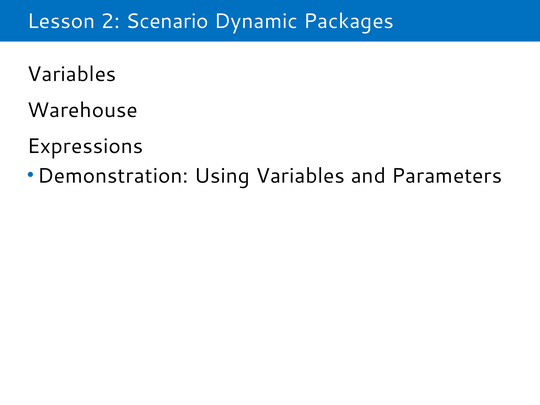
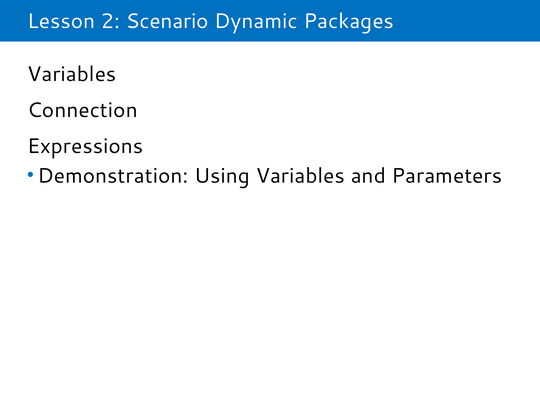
Warehouse: Warehouse -> Connection (82, 110)
